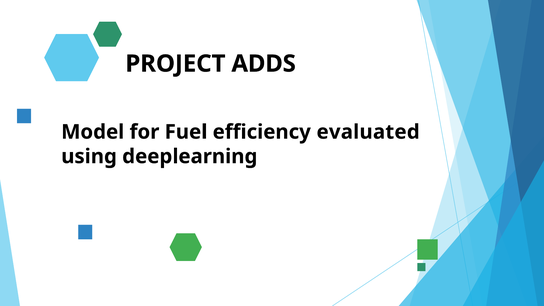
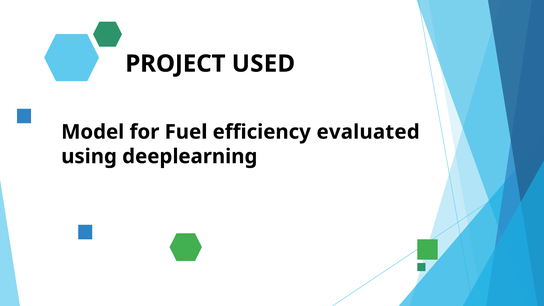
ADDS: ADDS -> USED (263, 64)
